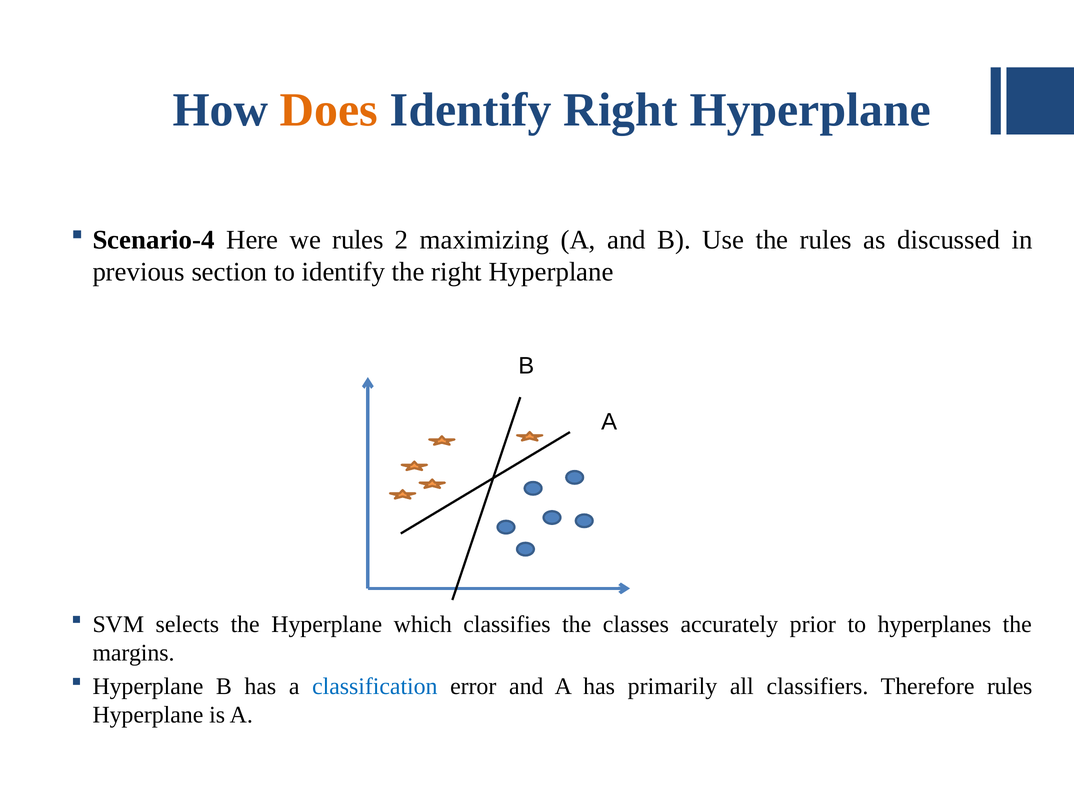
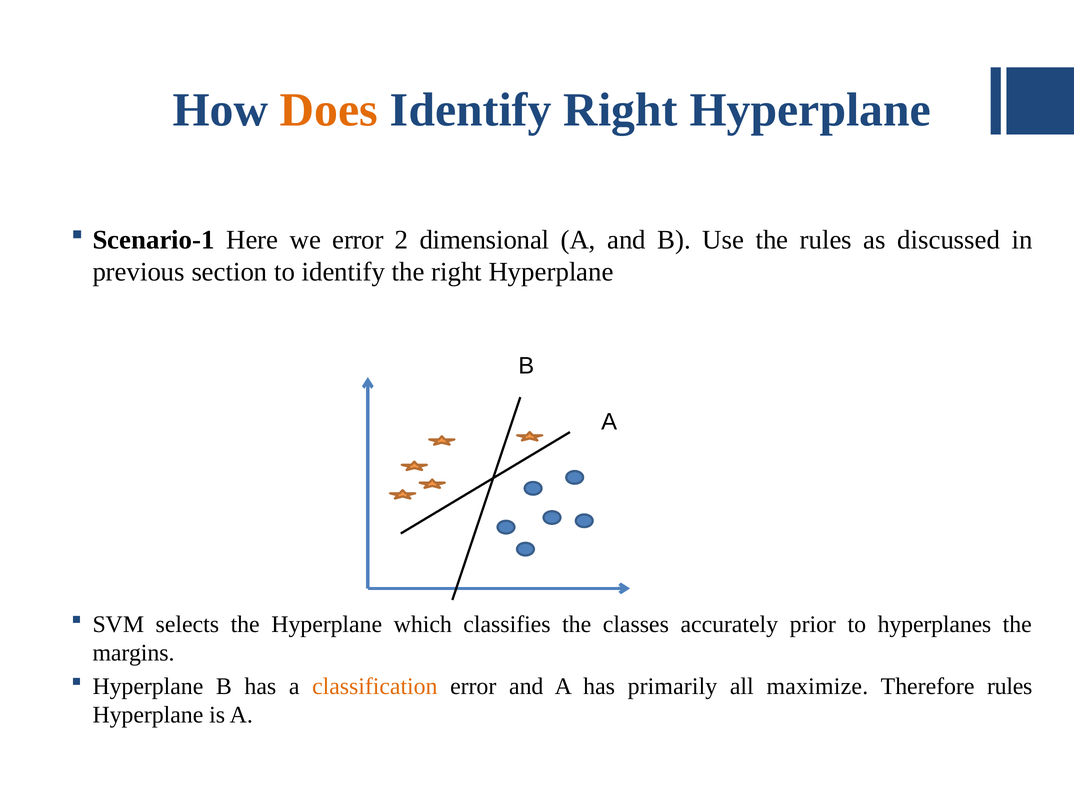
Scenario-4: Scenario-4 -> Scenario-1 (154, 240)
we rules: rules -> error (358, 240)
maximizing: maximizing -> dimensional (484, 240)
classification colour: blue -> orange (375, 687)
classifiers: classifiers -> maximize (817, 687)
